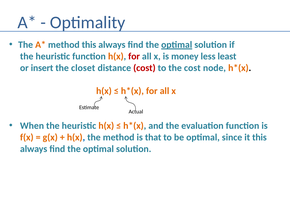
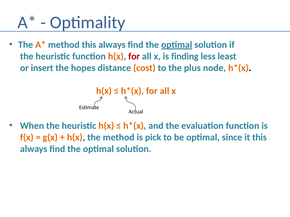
money: money -> finding (185, 56)
closet: closet -> hopes (83, 68)
cost colour: red -> orange (144, 68)
the cost: cost -> plus (192, 68)
that: that -> pick (153, 138)
